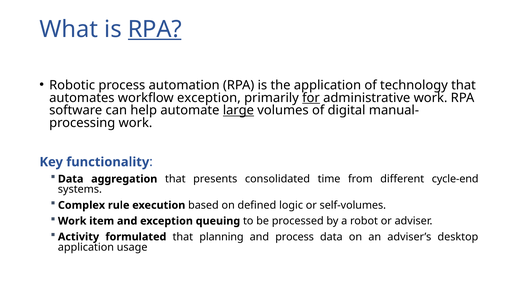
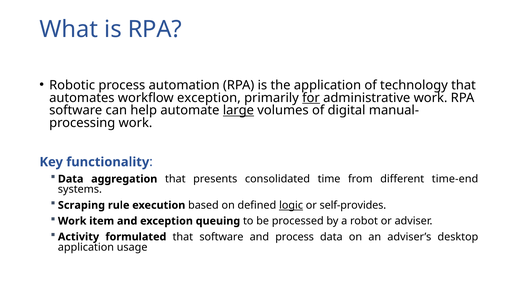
RPA underline: present -> none (155, 29)
cycle-end: cycle-end -> time-end (455, 179)
Complex: Complex -> Scraping (81, 205)
logic underline: none -> present (291, 205)
self-volumes: self-volumes -> self-provides (353, 205)
that planning: planning -> software (221, 237)
